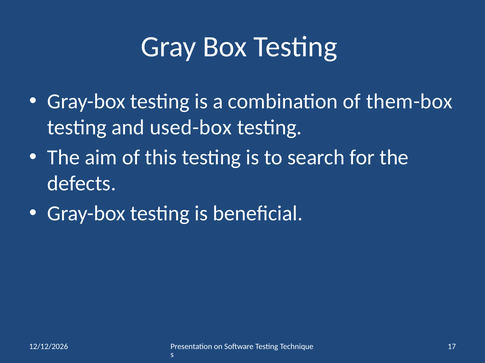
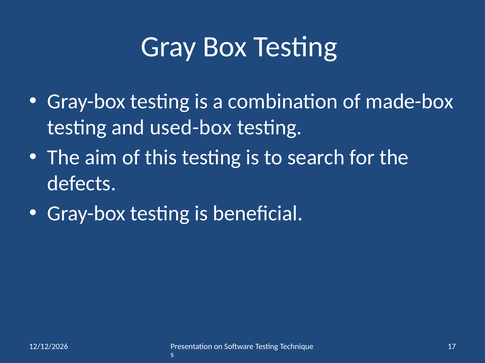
them-box: them-box -> made-box (409, 102)
